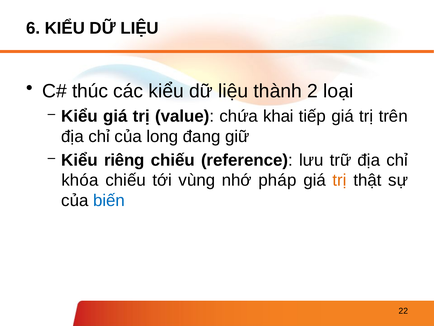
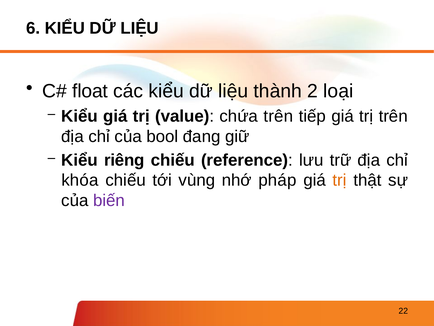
thúc: thúc -> float (90, 91)
chứa khai: khai -> trên (278, 116)
long: long -> bool (162, 136)
biến colour: blue -> purple (109, 200)
